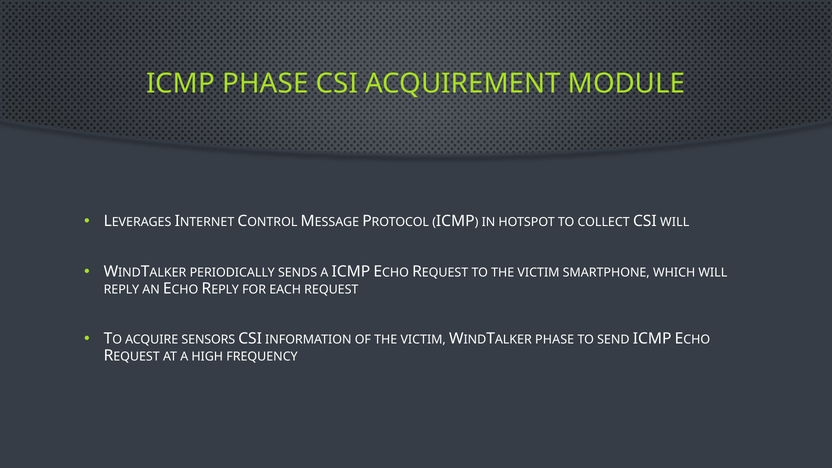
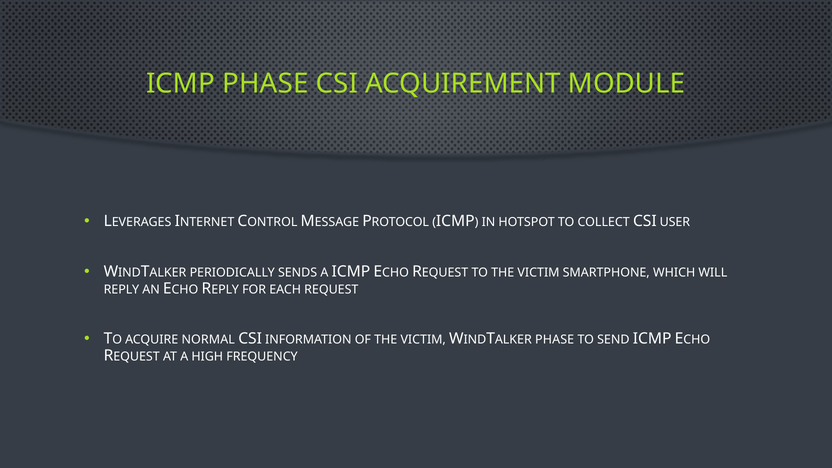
CSI WILL: WILL -> USER (675, 222)
SENSORS: SENSORS -> NORMAL (208, 340)
